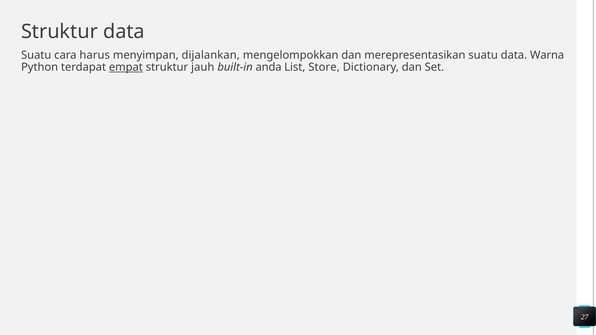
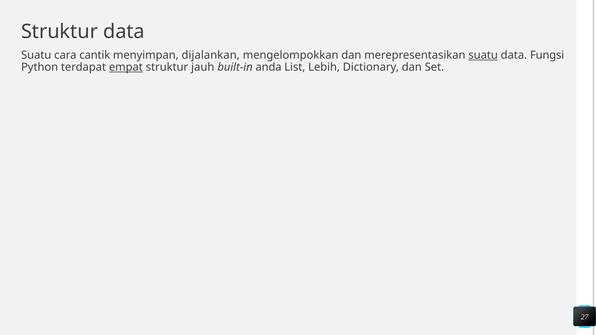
harus: harus -> cantik (95, 55)
suatu underline: none -> present (483, 55)
Warna: Warna -> Fungsi (547, 55)
Store: Store -> Lebih (324, 67)
